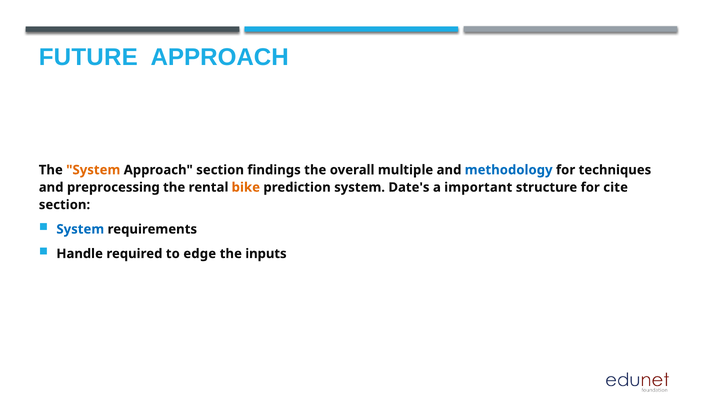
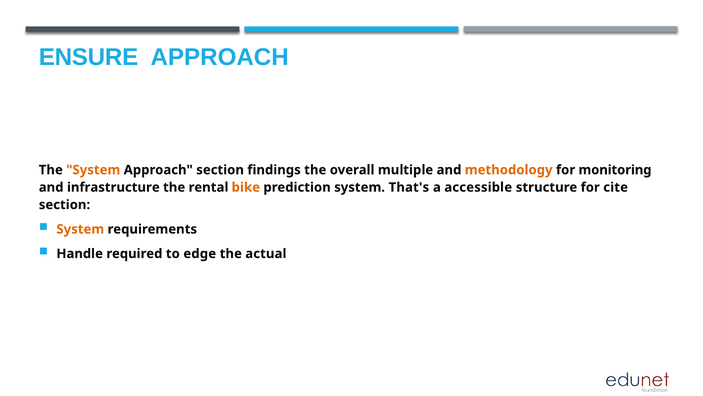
FUTURE: FUTURE -> ENSURE (89, 57)
methodology colour: blue -> orange (509, 170)
techniques: techniques -> monitoring (615, 170)
preprocessing: preprocessing -> infrastructure (113, 187)
Date's: Date's -> That's (409, 187)
important: important -> accessible (478, 187)
System colour: blue -> orange (80, 229)
inputs: inputs -> actual (266, 253)
